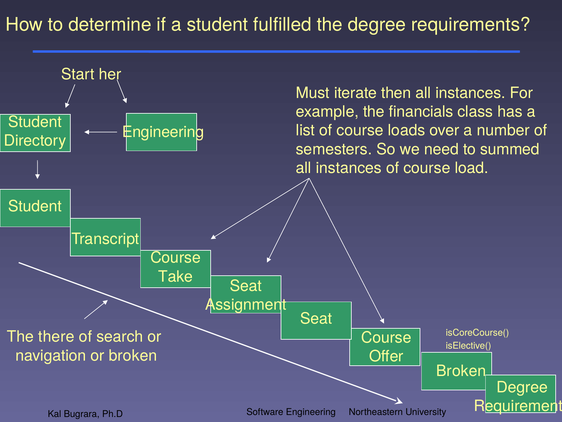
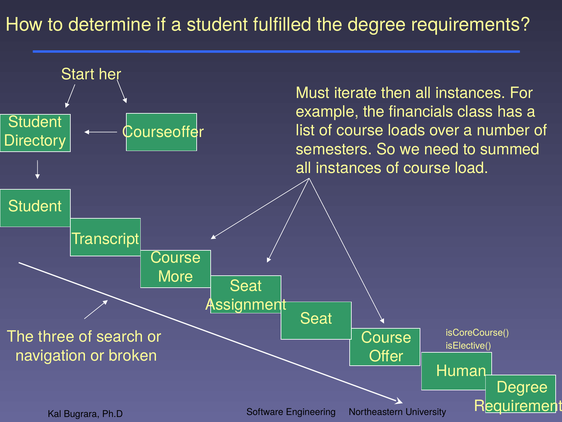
Engineering: Engineering -> Courseoffer (163, 132)
Take: Take -> More (176, 276)
there: there -> three (56, 336)
Broken: Broken -> Human (461, 371)
